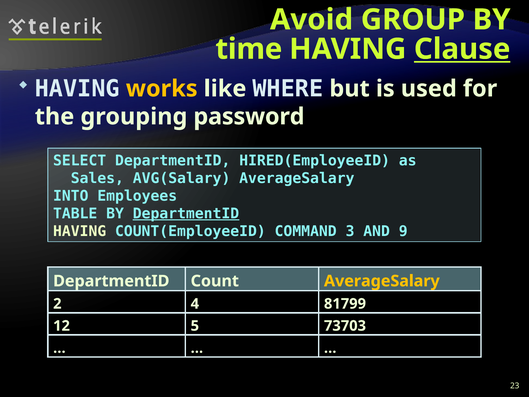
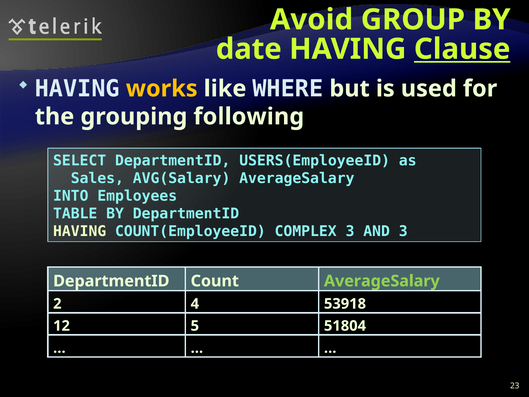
time: time -> date (249, 49)
password: password -> following (249, 117)
HIRED(EmployeeID: HIRED(EmployeeID -> USERS(EmployeeID (315, 161)
DepartmentID underline: present -> none (186, 213)
COMMAND: COMMAND -> COMPLEX (306, 231)
AND 9: 9 -> 3 (403, 231)
AverageSalary colour: yellow -> light green (382, 281)
81799: 81799 -> 53918 (345, 304)
73703: 73703 -> 51804 (345, 326)
